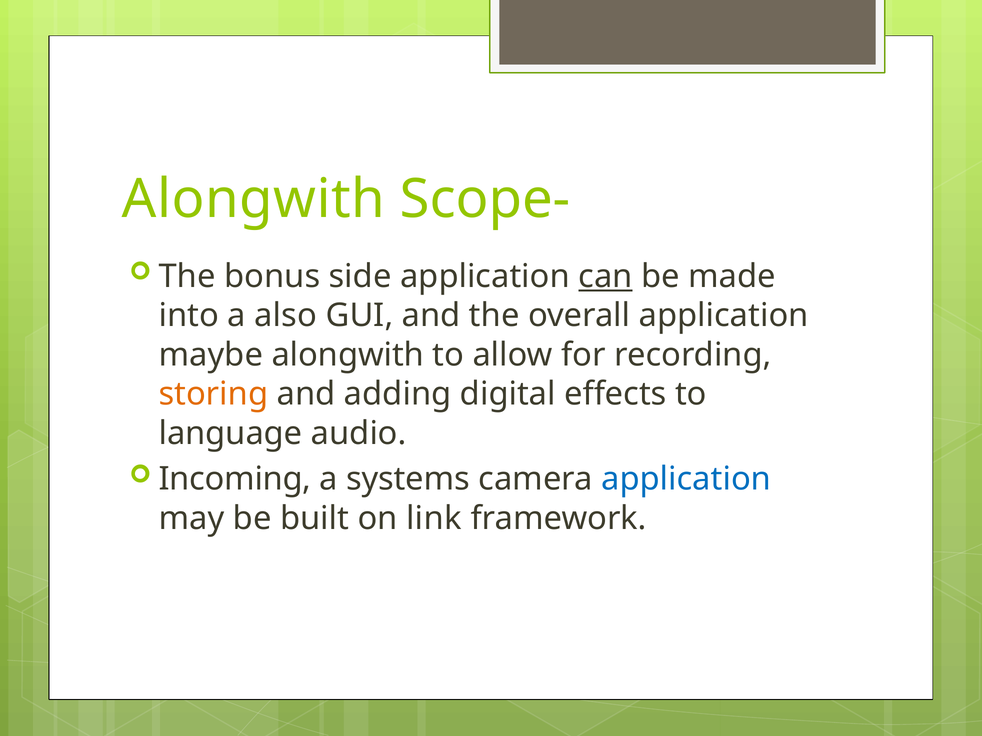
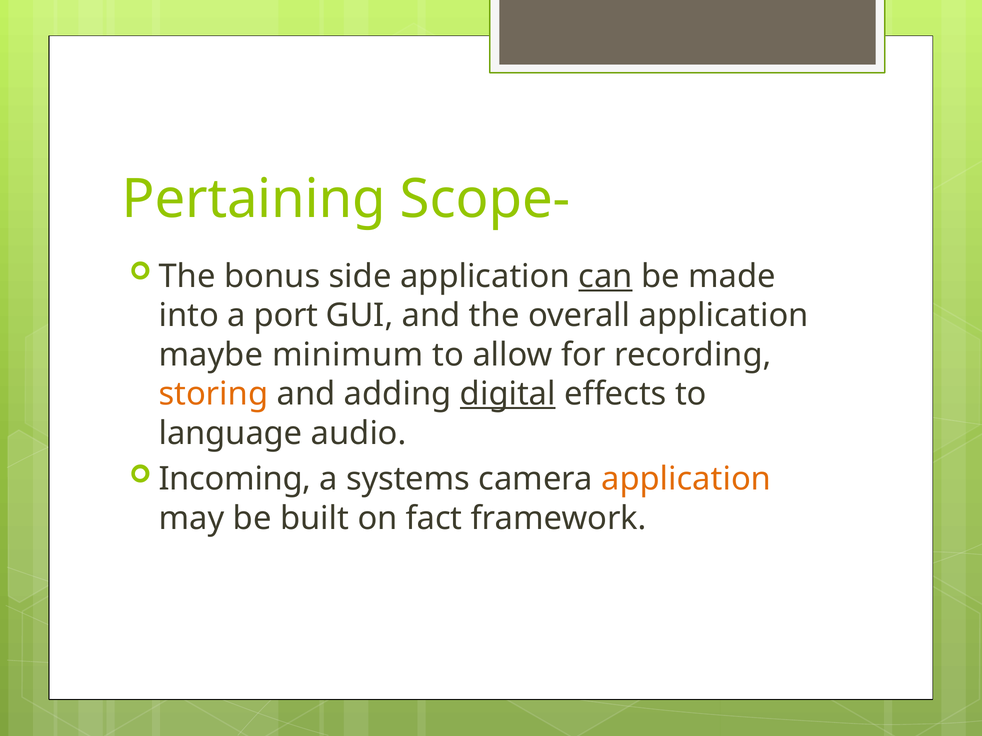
Alongwith: Alongwith -> Pertaining (254, 199)
also: also -> port (286, 316)
maybe alongwith: alongwith -> minimum (348, 355)
digital underline: none -> present (508, 394)
application colour: blue -> orange (686, 479)
link: link -> fact (434, 519)
